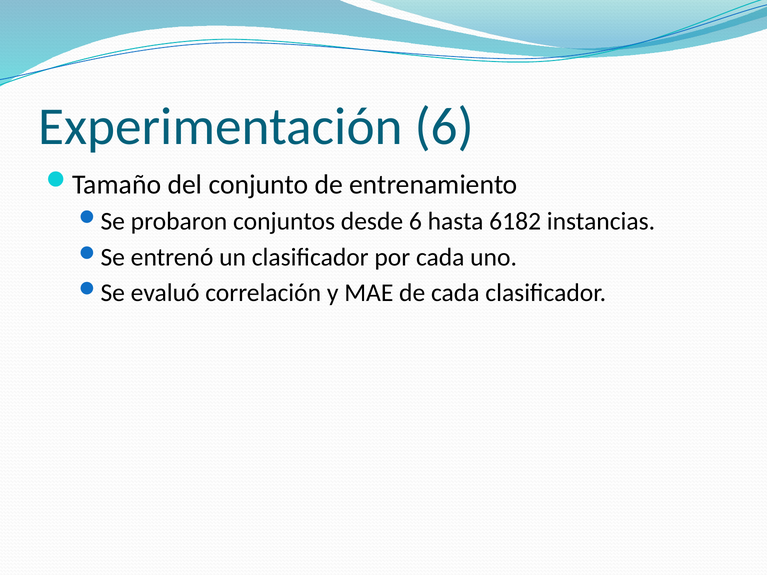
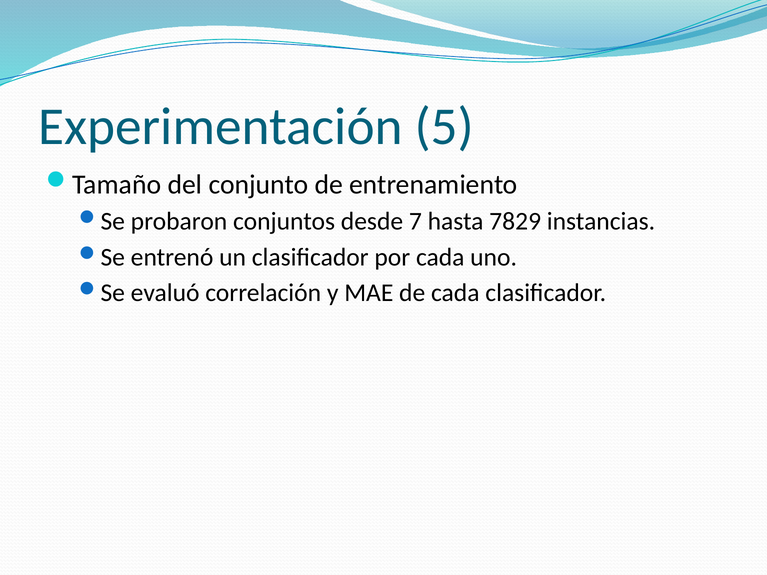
Experimentación 6: 6 -> 5 (444, 127)
desde 6: 6 -> 7 (415, 222)
6182: 6182 -> 7829 (515, 222)
